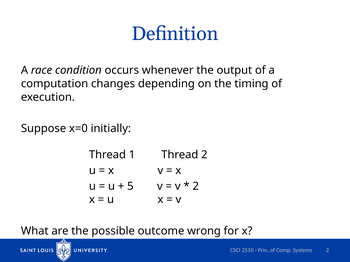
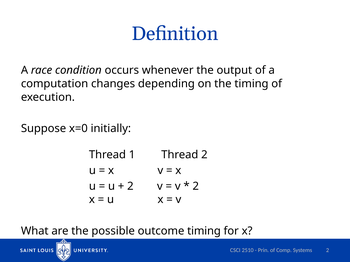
5: 5 -> 2 (130, 186)
outcome wrong: wrong -> timing (204, 231)
